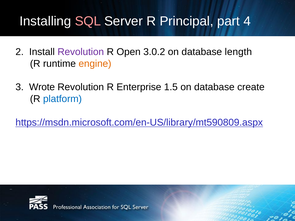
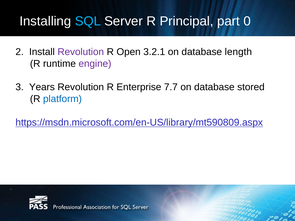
SQL colour: pink -> light blue (88, 21)
4: 4 -> 0 (247, 21)
3.0.2: 3.0.2 -> 3.2.1 (154, 52)
engine colour: orange -> purple (95, 64)
Wrote: Wrote -> Years (42, 87)
1.5: 1.5 -> 7.7 (171, 87)
create: create -> stored (251, 87)
